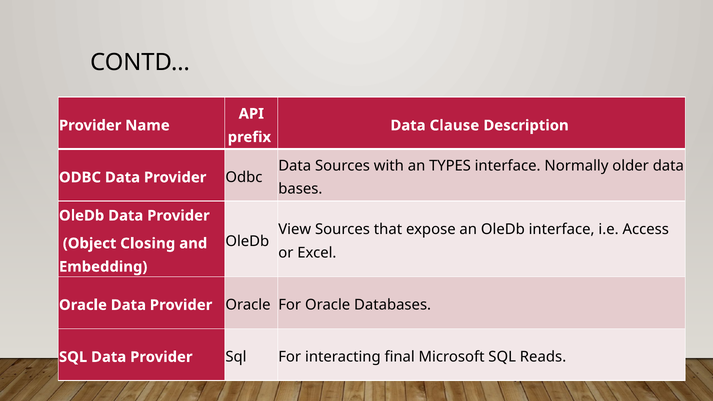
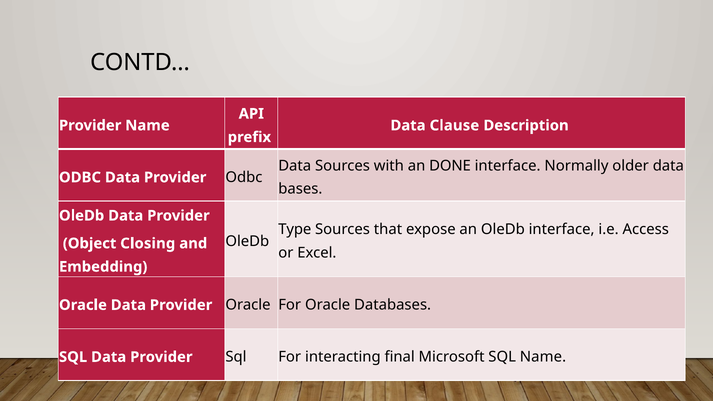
TYPES: TYPES -> DONE (450, 166)
View: View -> Type (295, 230)
SQL Reads: Reads -> Name (543, 357)
